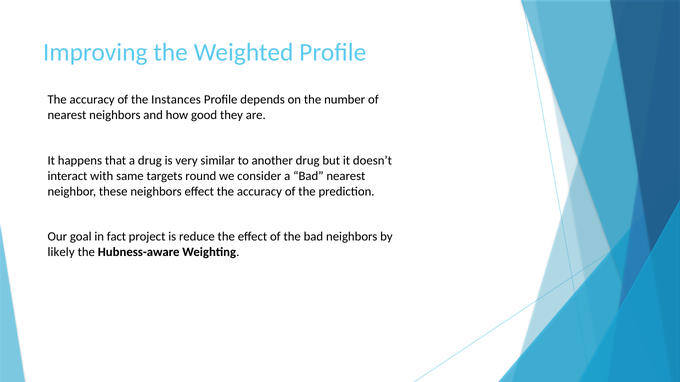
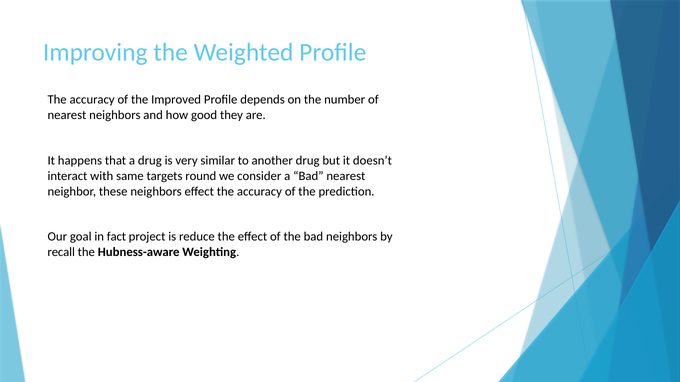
Instances: Instances -> Improved (176, 100)
likely: likely -> recall (61, 253)
